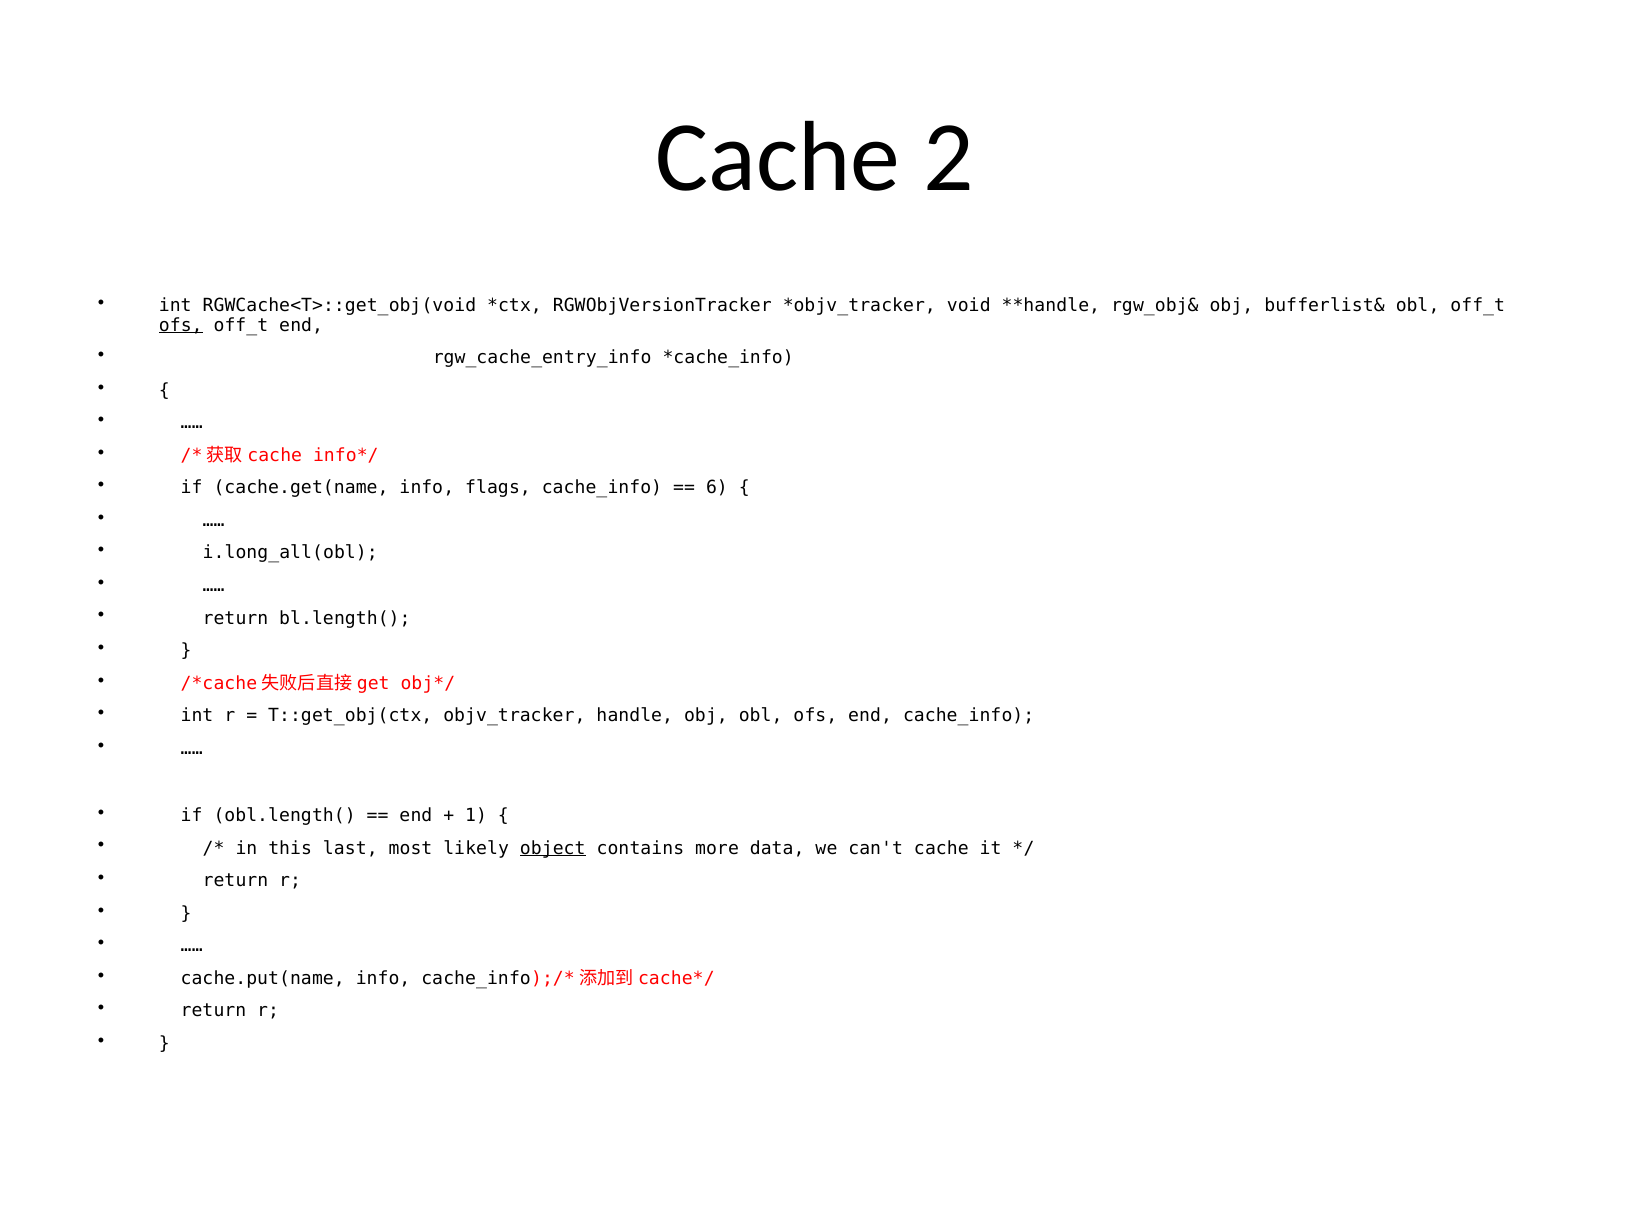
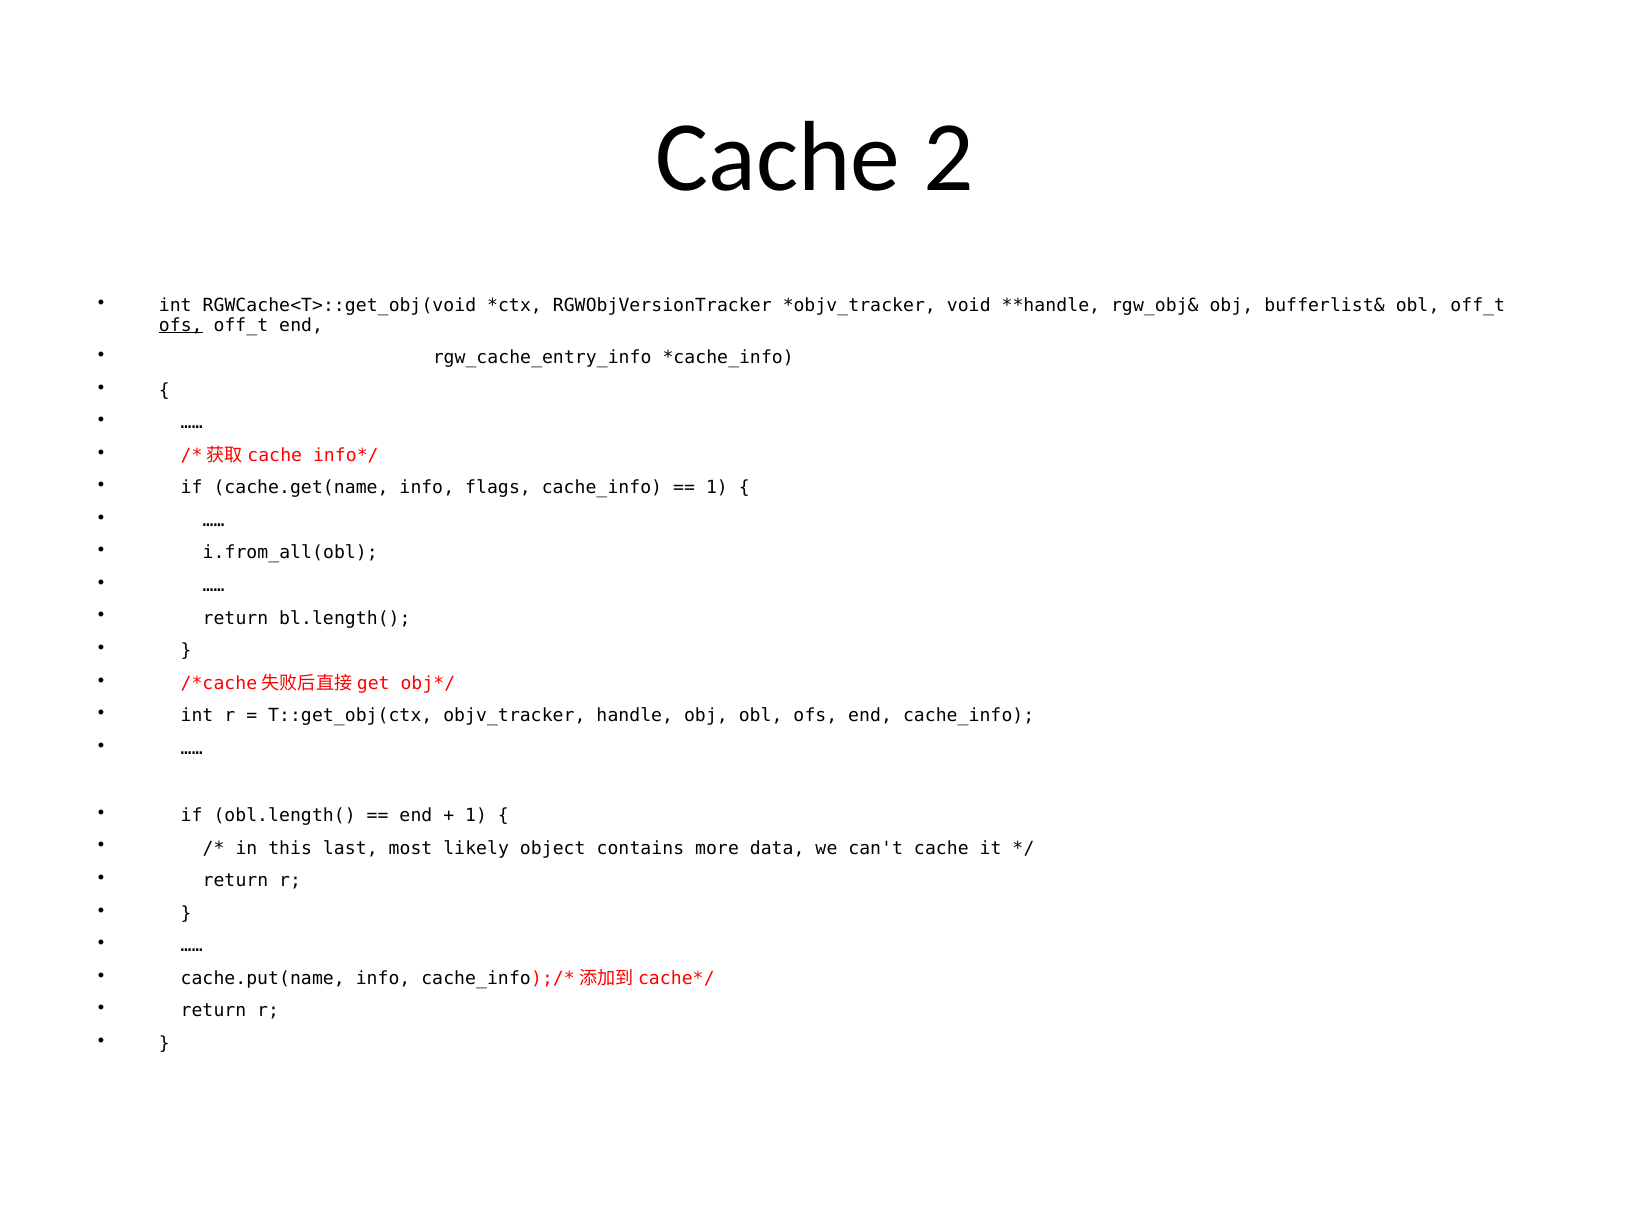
6: 6 -> 1 (717, 488)
i.long_all(obl: i.long_all(obl -> i.from_all(obl (290, 553)
object underline: present -> none (553, 848)
